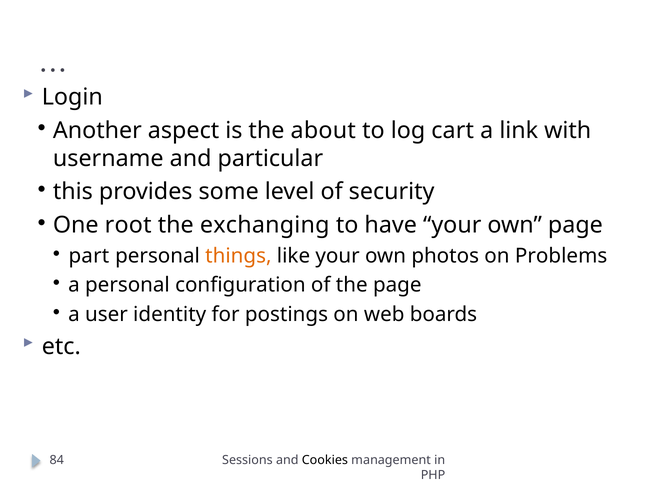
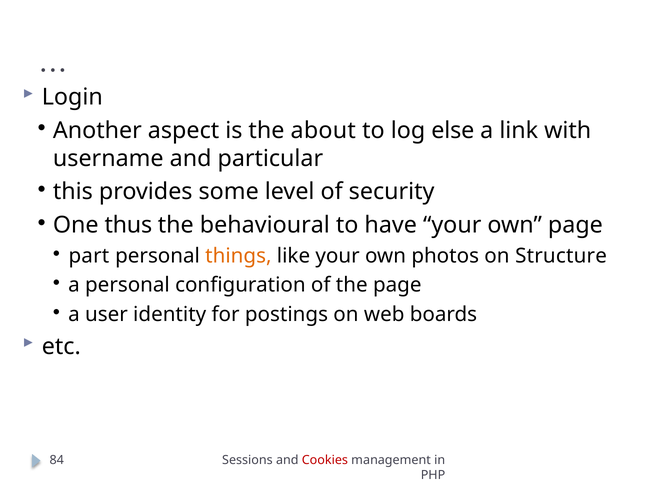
cart: cart -> else (453, 130)
root: root -> thus (128, 225)
exchanging: exchanging -> behavioural (265, 225)
Problems: Problems -> Structure (561, 256)
Cookies colour: black -> red (325, 460)
